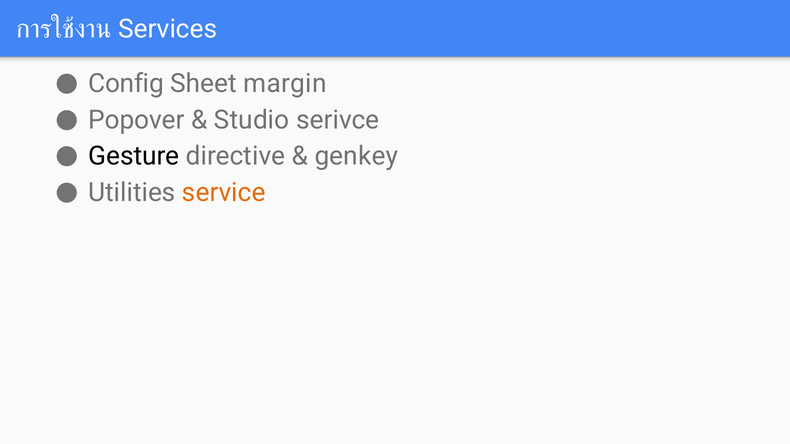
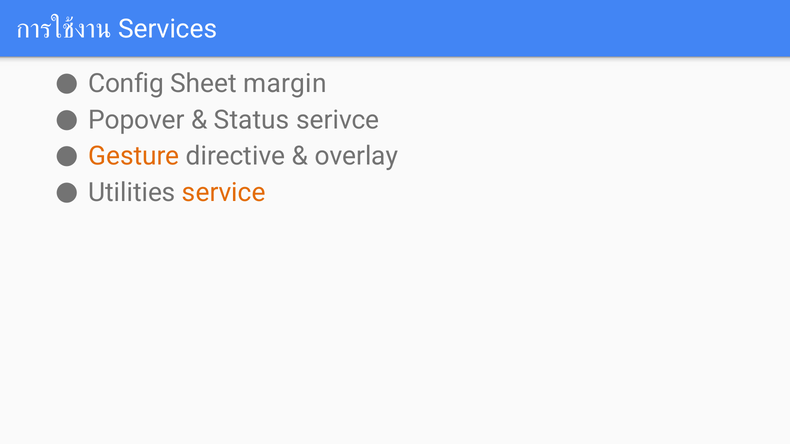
Studio: Studio -> Status (252, 120)
Gesture colour: black -> orange (134, 156)
genkey: genkey -> overlay (356, 156)
